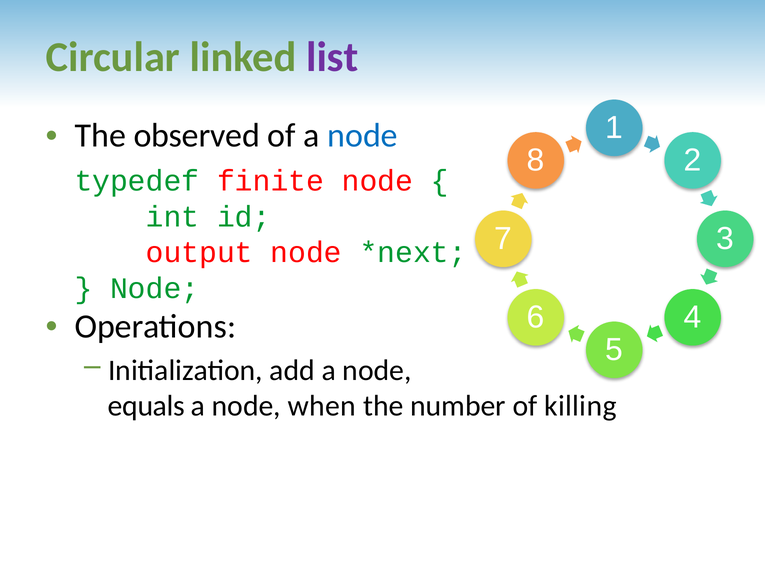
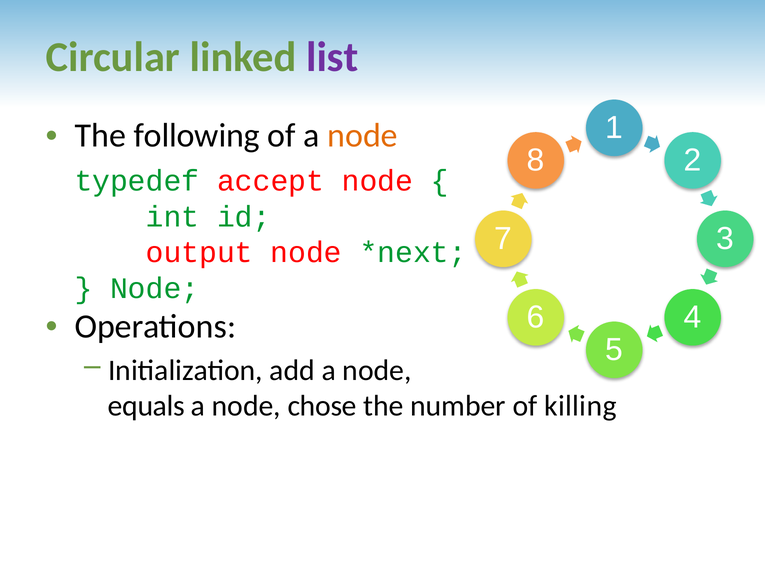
observed: observed -> following (197, 136)
node colour: blue -> orange (363, 136)
finite: finite -> accept (271, 181)
when: when -> chose (322, 406)
